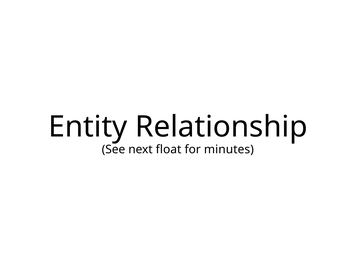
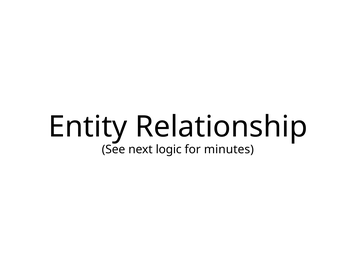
float: float -> logic (169, 149)
